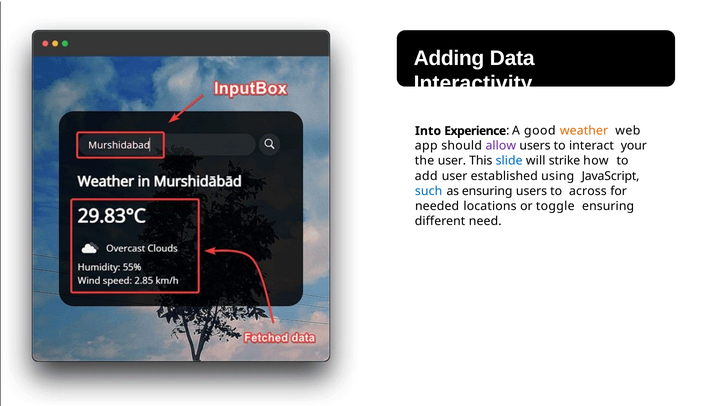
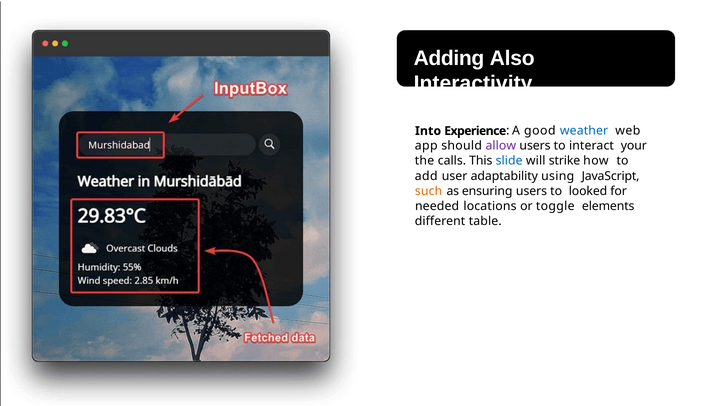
Data: Data -> Also (512, 58)
weather colour: orange -> blue (584, 131)
the user: user -> calls (452, 161)
established: established -> adaptability (504, 176)
such colour: blue -> orange (429, 191)
across: across -> looked (588, 191)
toggle ensuring: ensuring -> elements (608, 206)
need: need -> table (485, 221)
